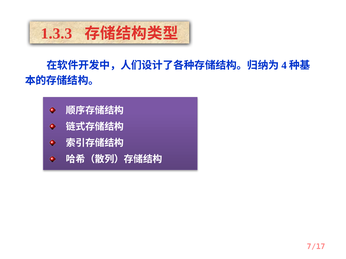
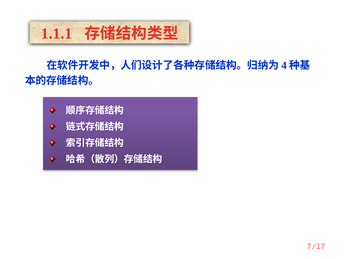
1.3.3: 1.3.3 -> 1.1.1 (57, 34)
